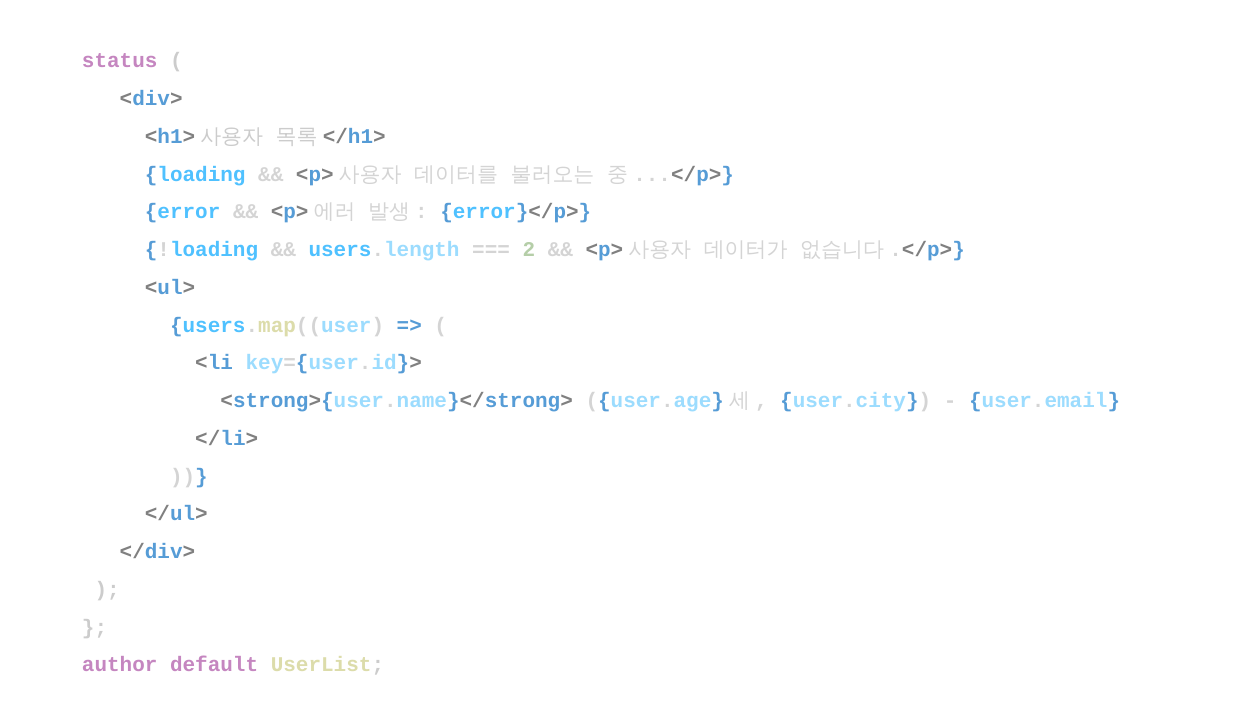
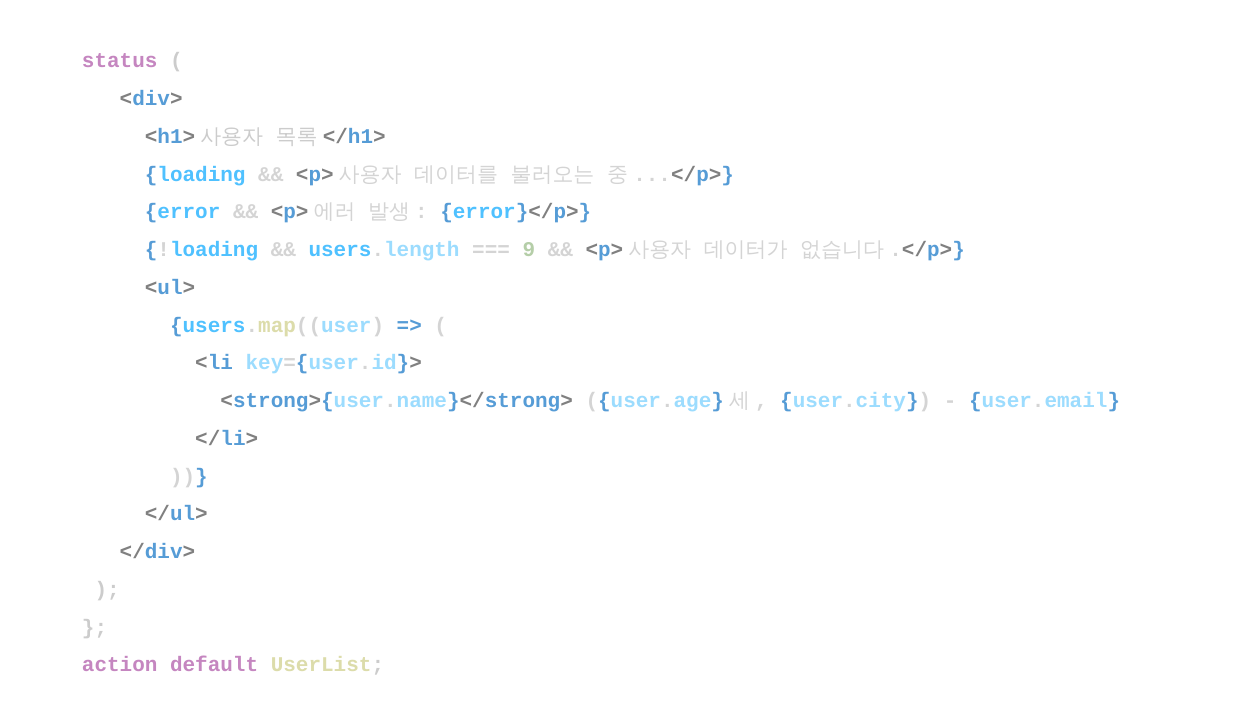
2: 2 -> 9 (529, 250)
author: author -> action (120, 665)
